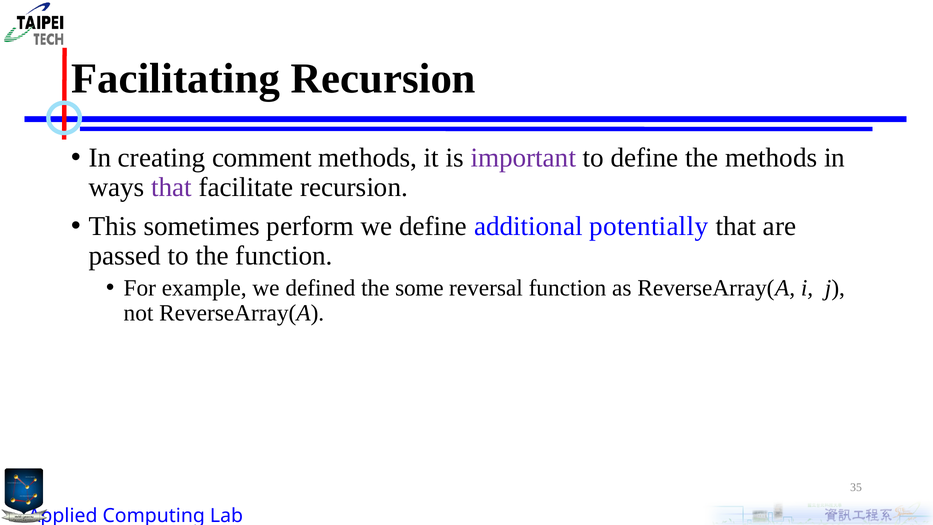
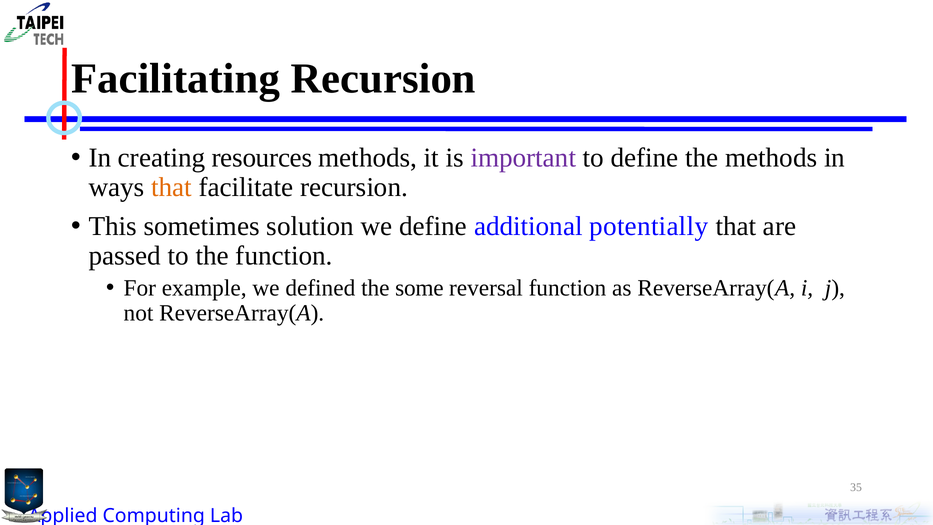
comment: comment -> resources (262, 158)
that colour: purple -> orange (172, 187)
perform: perform -> solution (310, 226)
